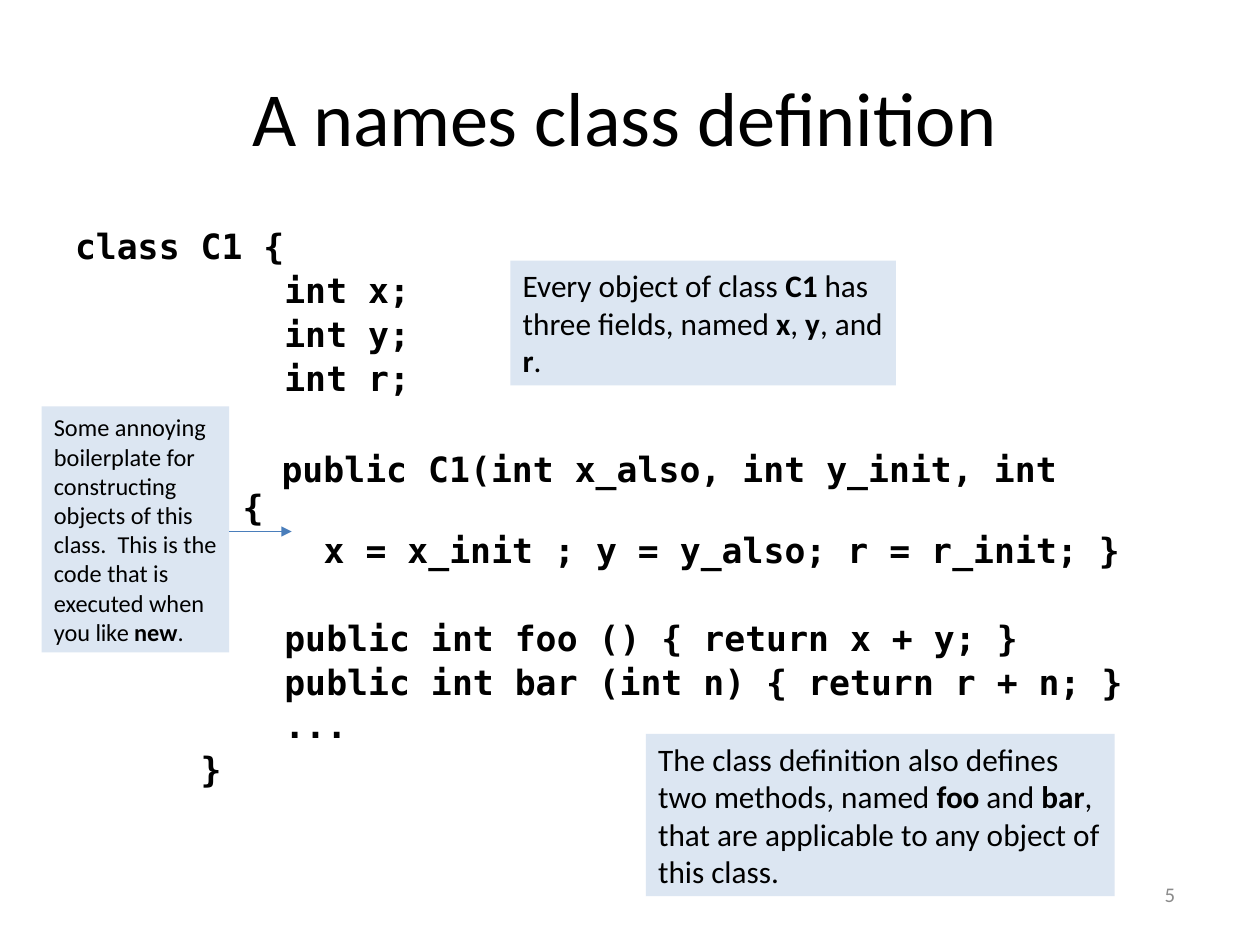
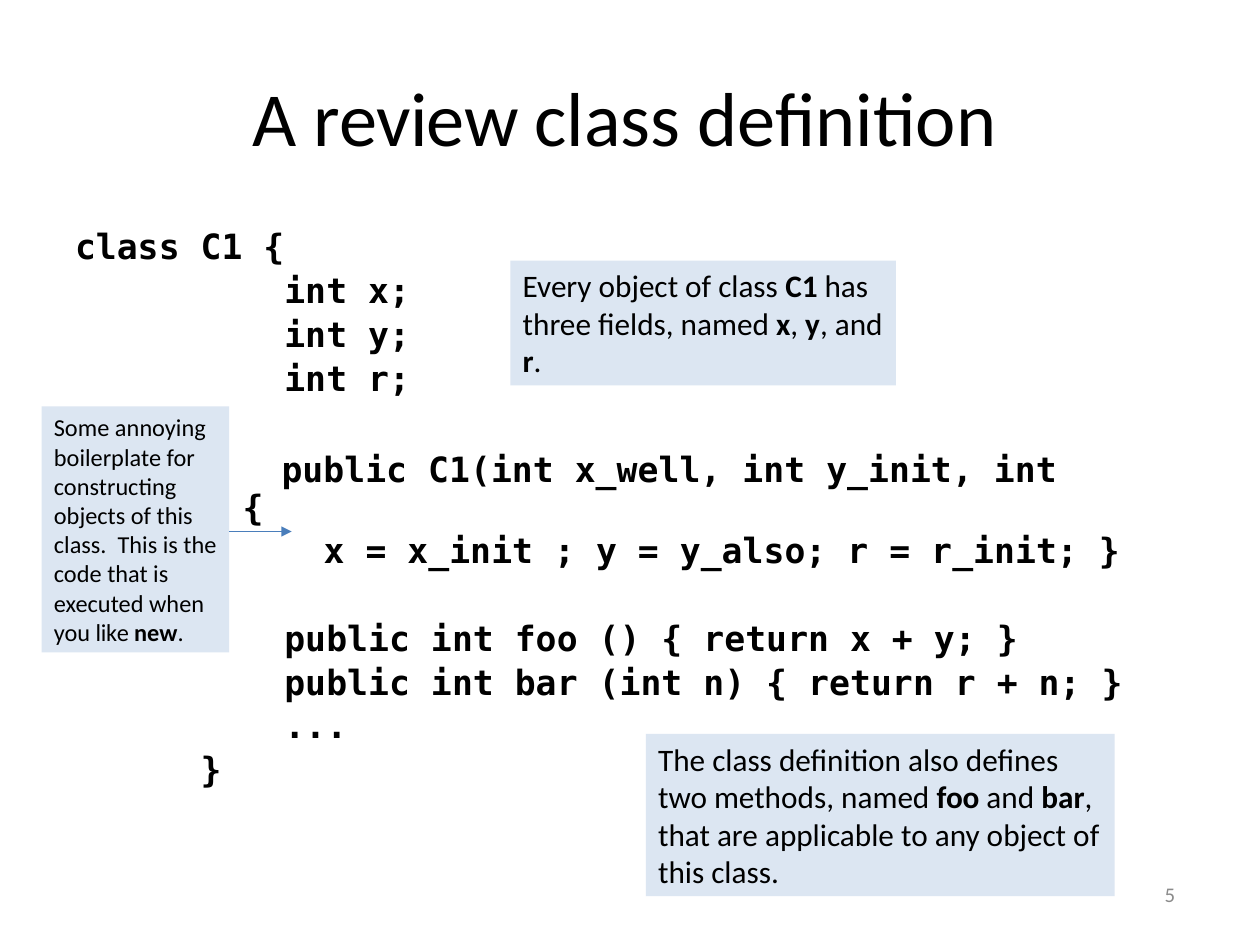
names: names -> review (416, 121)
x_also: x_also -> x_well (648, 471)
